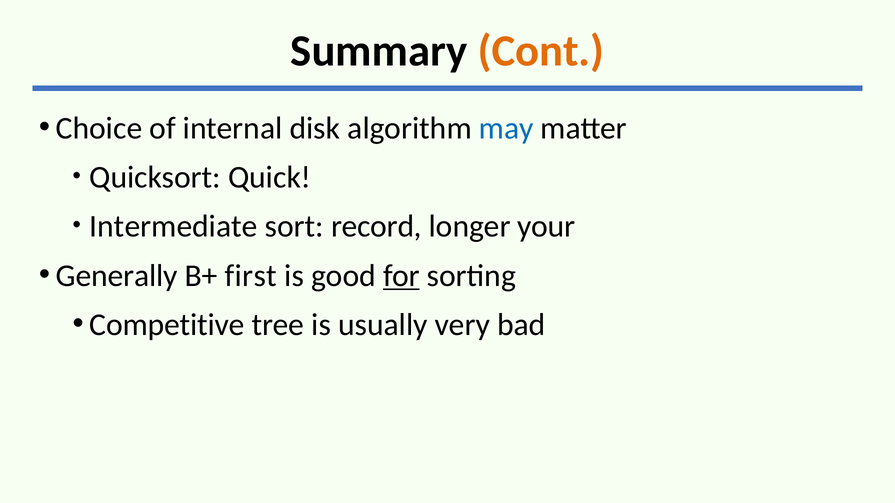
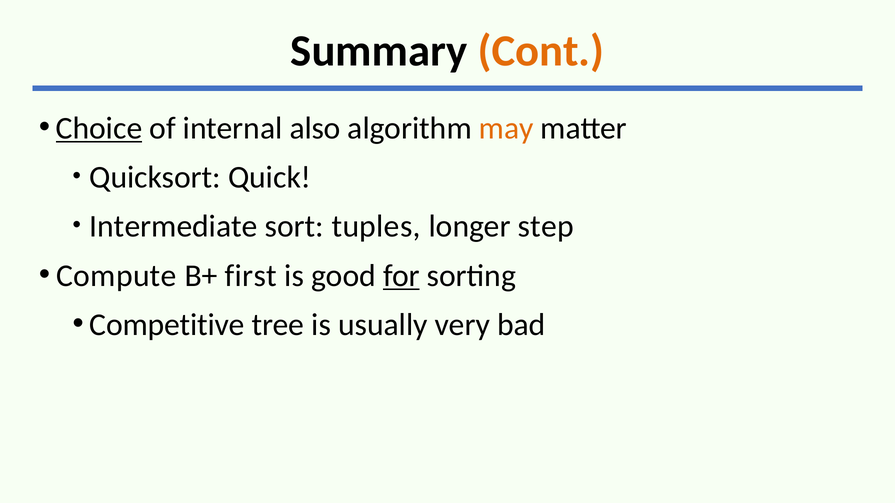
Choice underline: none -> present (99, 128)
disk: disk -> also (315, 128)
may colour: blue -> orange (506, 128)
record: record -> tuples (376, 227)
your: your -> step (546, 227)
Generally: Generally -> Compute (116, 276)
